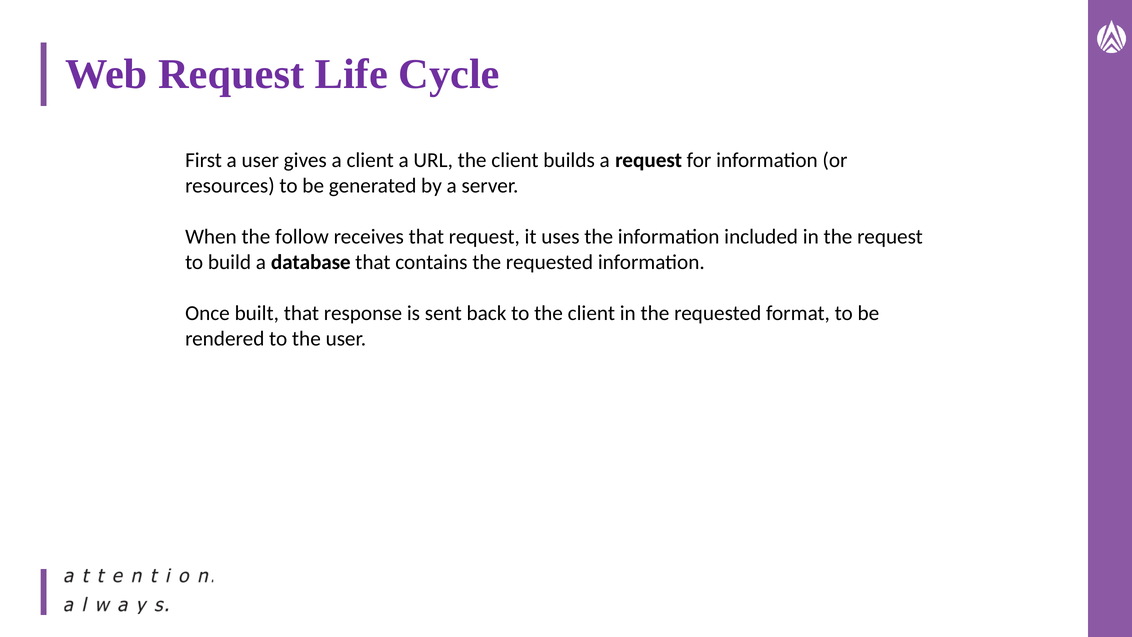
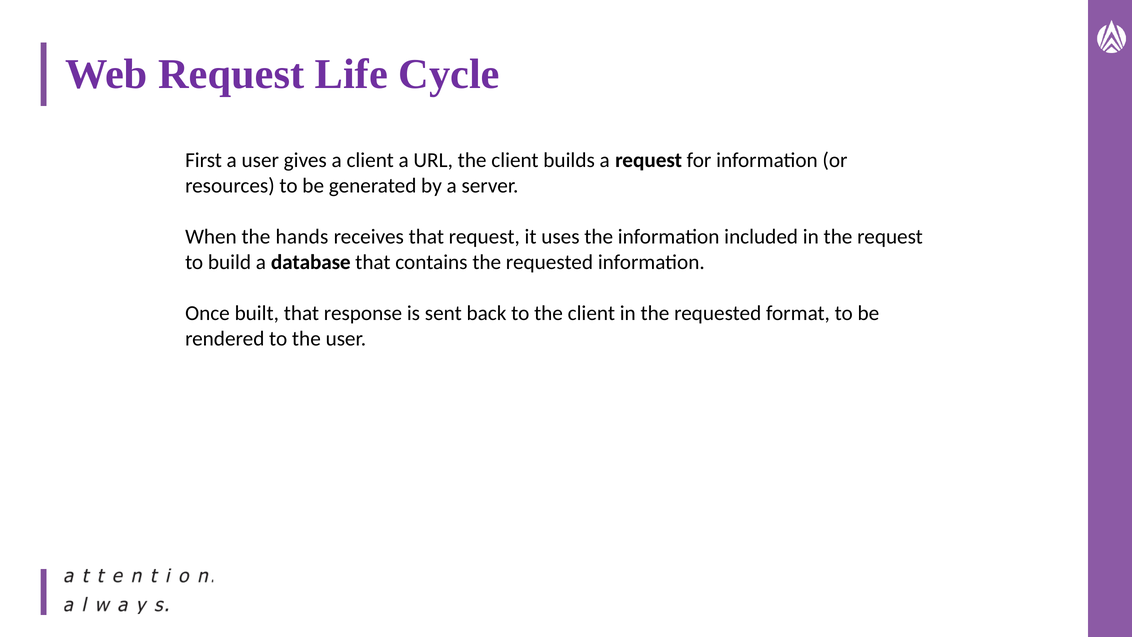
follow: follow -> hands (302, 236)
